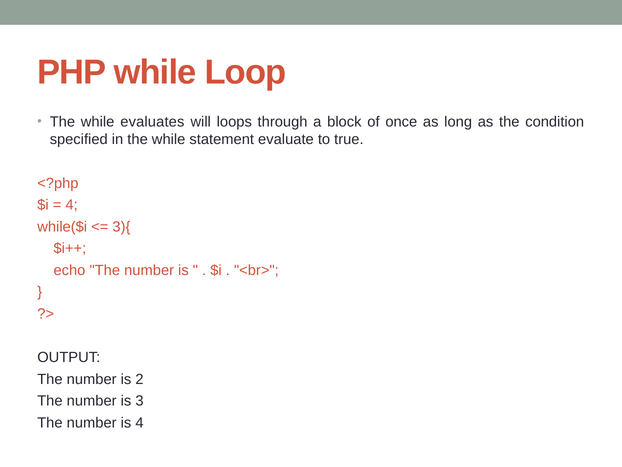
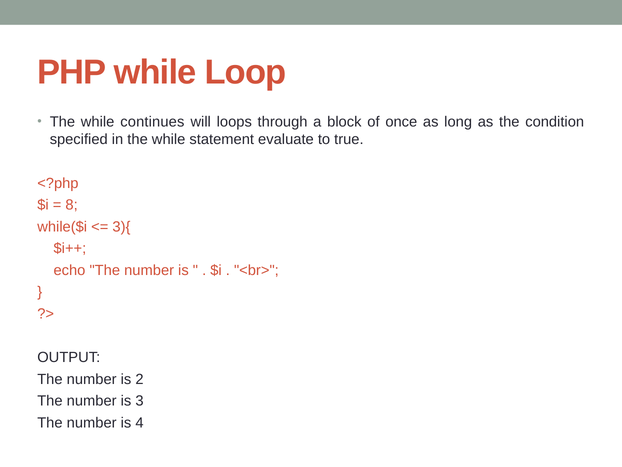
evaluates: evaluates -> continues (152, 122)
4: 4 -> 8 (72, 205)
